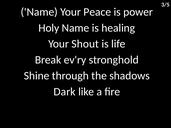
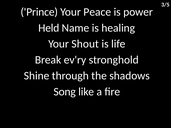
Name: Name -> Prince (39, 12)
Holy: Holy -> Held (49, 28)
Dark: Dark -> Song (65, 92)
